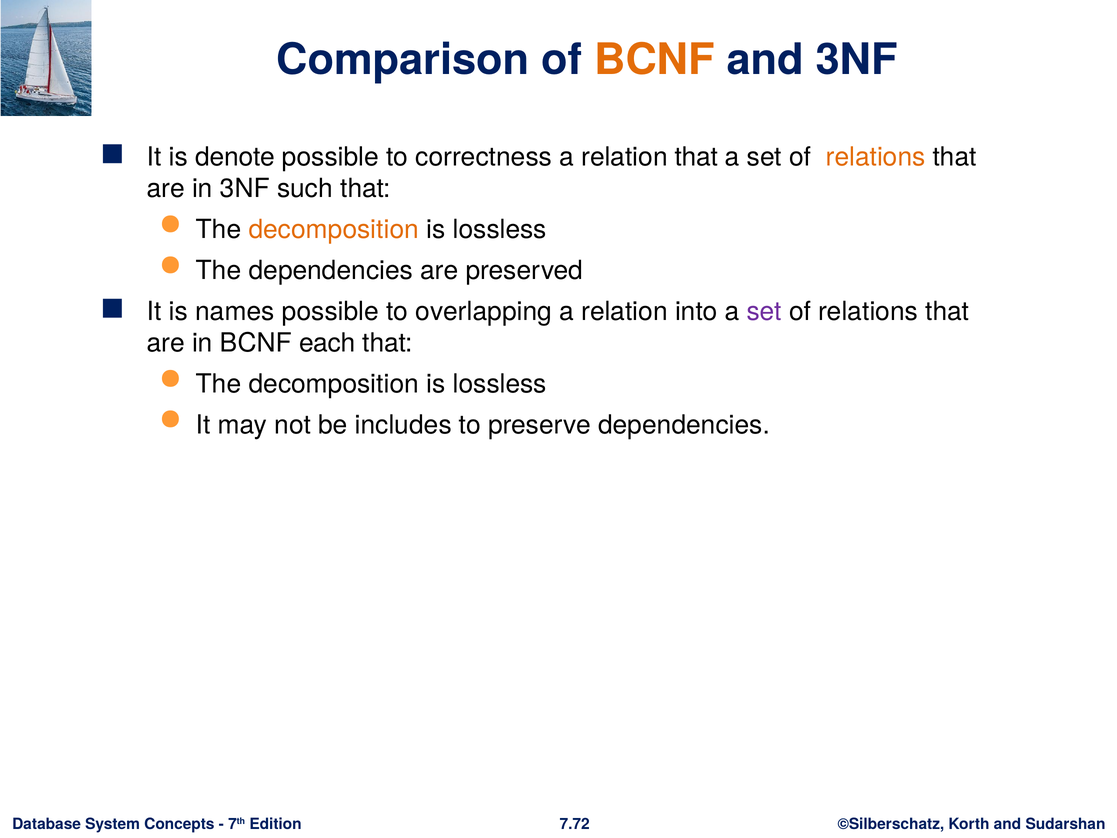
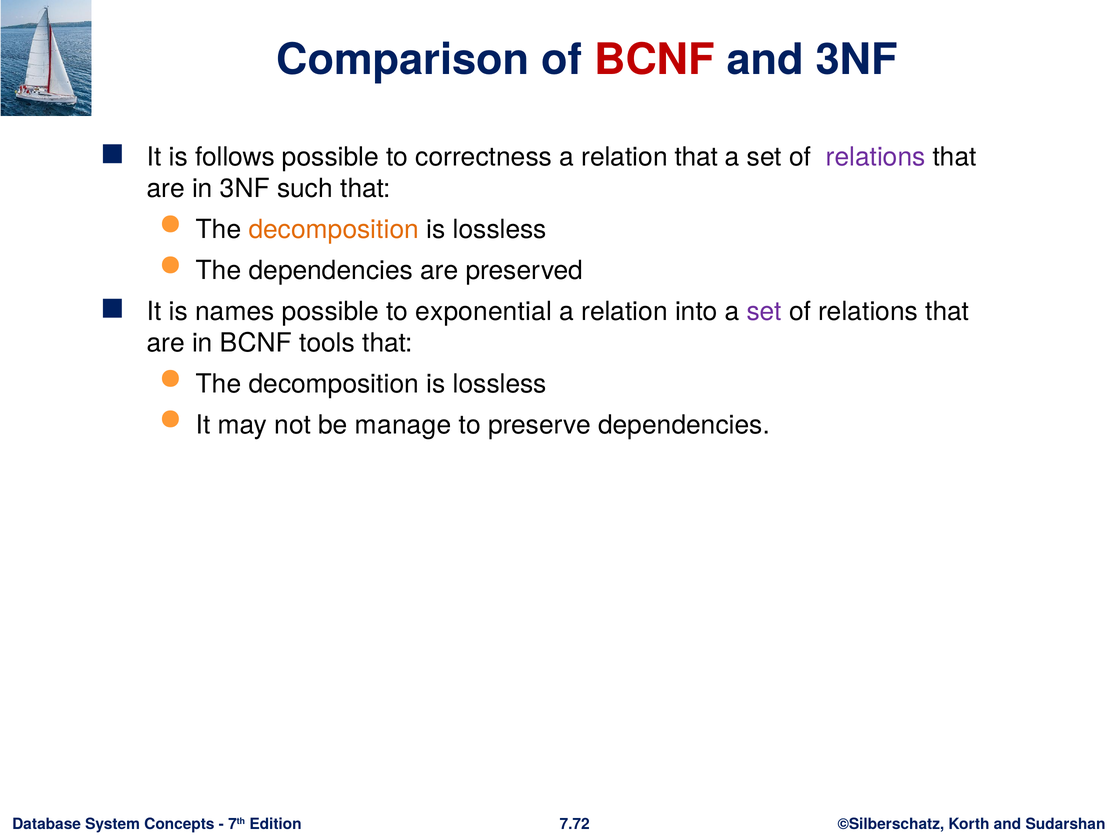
BCNF colour: orange -> red (654, 60)
denote: denote -> follows (235, 157)
relations colour: orange -> purple (876, 157)
overlapping: overlapping -> exponential (484, 311)
each: each -> tools (327, 343)
includes: includes -> manage (403, 425)
